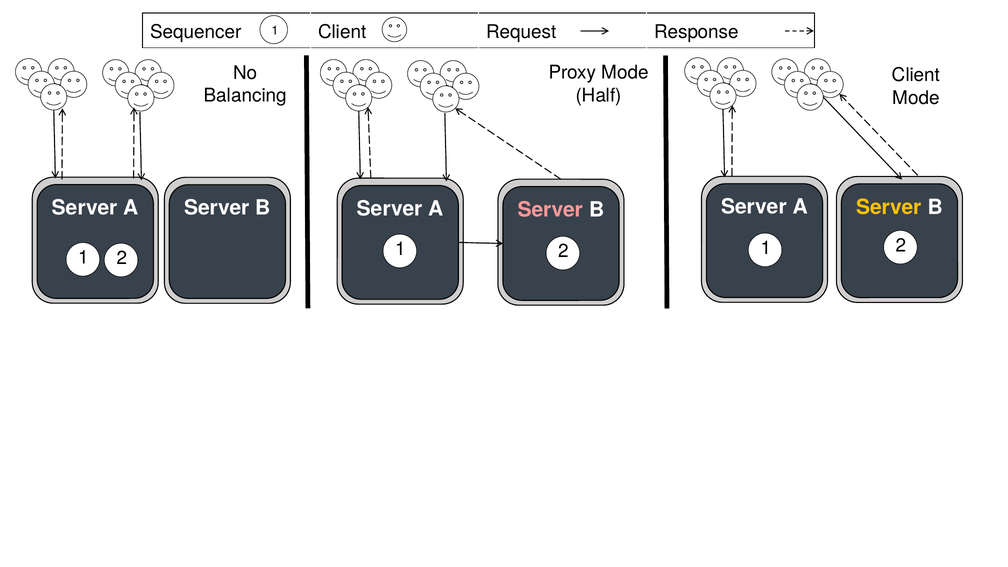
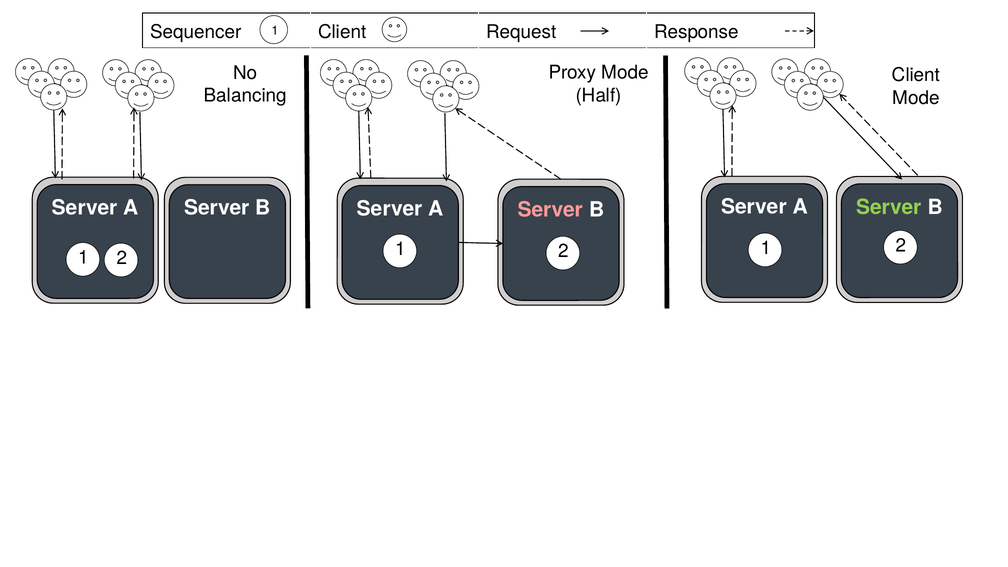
Server colour: yellow -> light green (889, 207)
